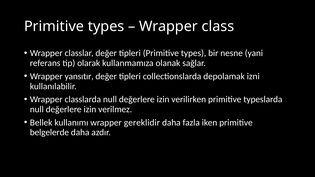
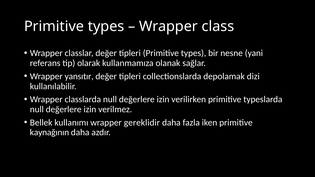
izni: izni -> dizi (253, 76)
belgelerde: belgelerde -> kaynağının (49, 133)
